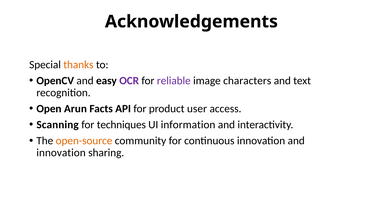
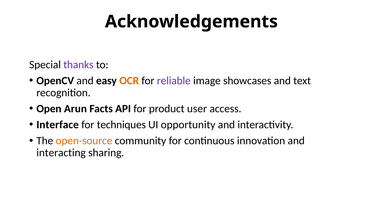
thanks colour: orange -> purple (78, 65)
OCR colour: purple -> orange (129, 81)
characters: characters -> showcases (247, 81)
Scanning: Scanning -> Interface (58, 125)
information: information -> opportunity (188, 125)
innovation: innovation -> interacting (61, 153)
